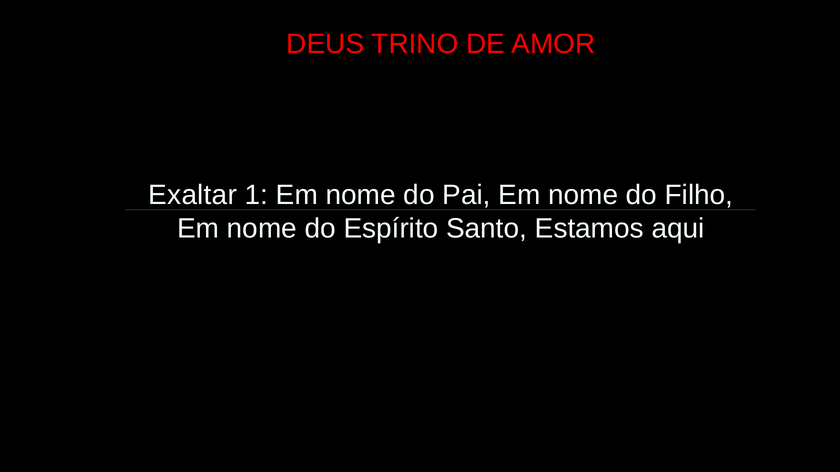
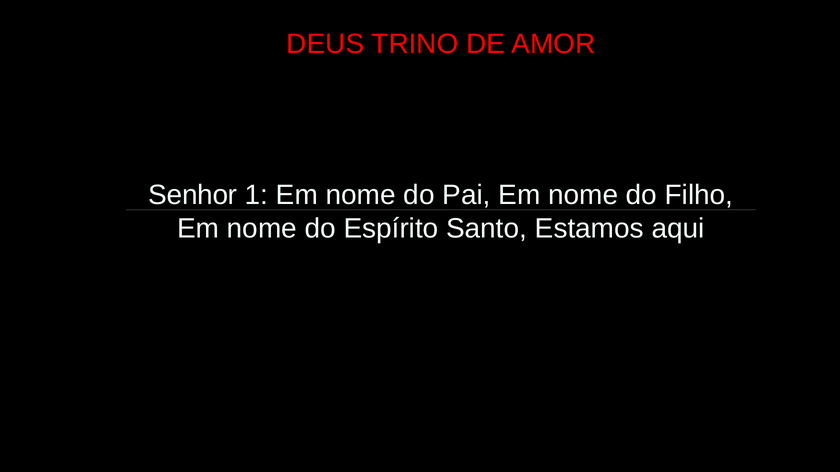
Exaltar: Exaltar -> Senhor (193, 195)
